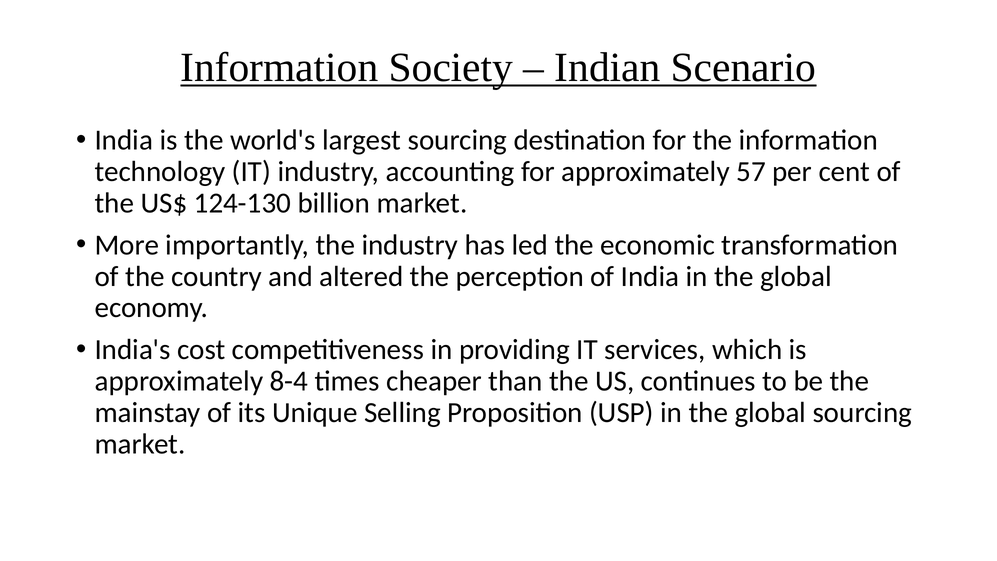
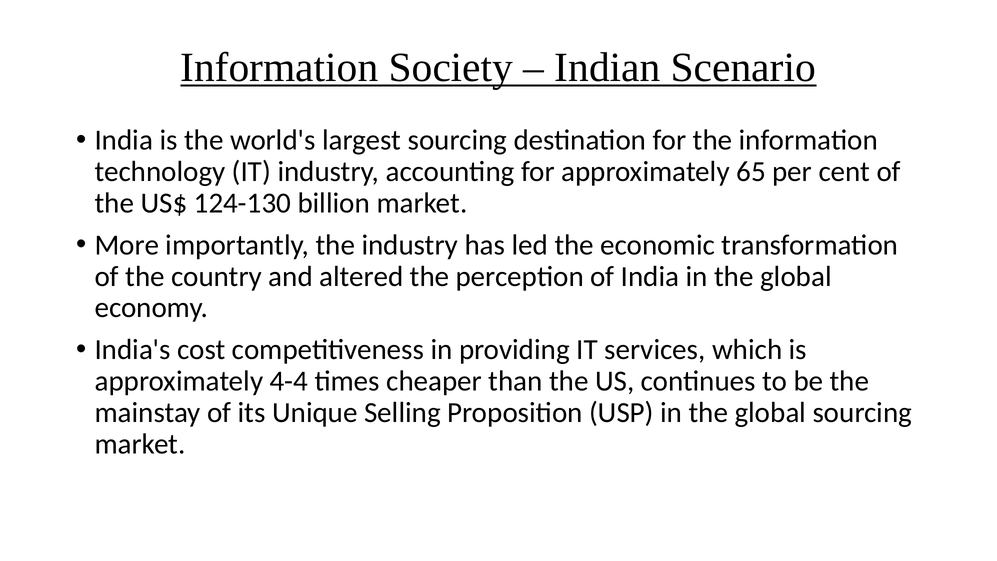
57: 57 -> 65 (751, 172)
8-4: 8-4 -> 4-4 (289, 381)
